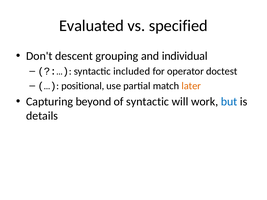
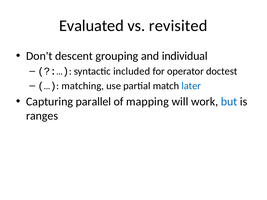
specified: specified -> revisited (178, 26)
positional: positional -> matching (83, 86)
later colour: orange -> blue (191, 86)
beyond: beyond -> parallel (93, 102)
of syntactic: syntactic -> mapping (148, 102)
details: details -> ranges (42, 116)
